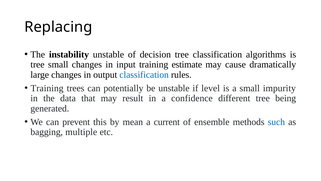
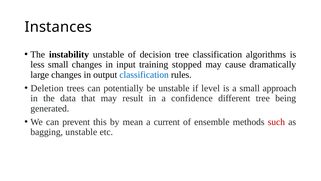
Replacing: Replacing -> Instances (58, 27)
tree: tree -> less (37, 64)
estimate: estimate -> stopped (187, 64)
Training: Training -> Deletion (47, 88)
impurity: impurity -> approach (279, 88)
such colour: blue -> red (276, 122)
bagging multiple: multiple -> unstable (81, 132)
